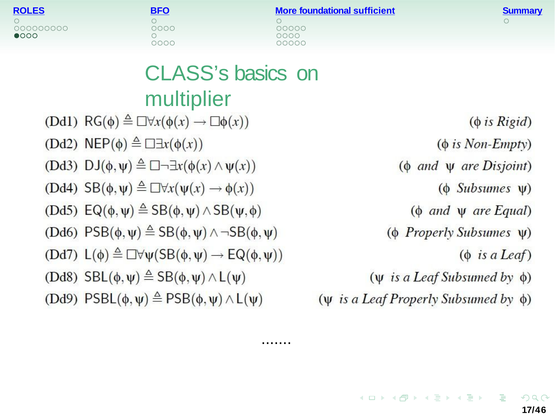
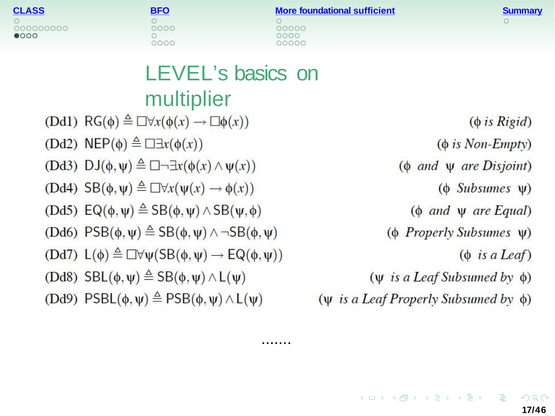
ROLES: ROLES -> CLASS (29, 11)
CLASS’s: CLASS’s -> LEVEL’s (187, 74)
